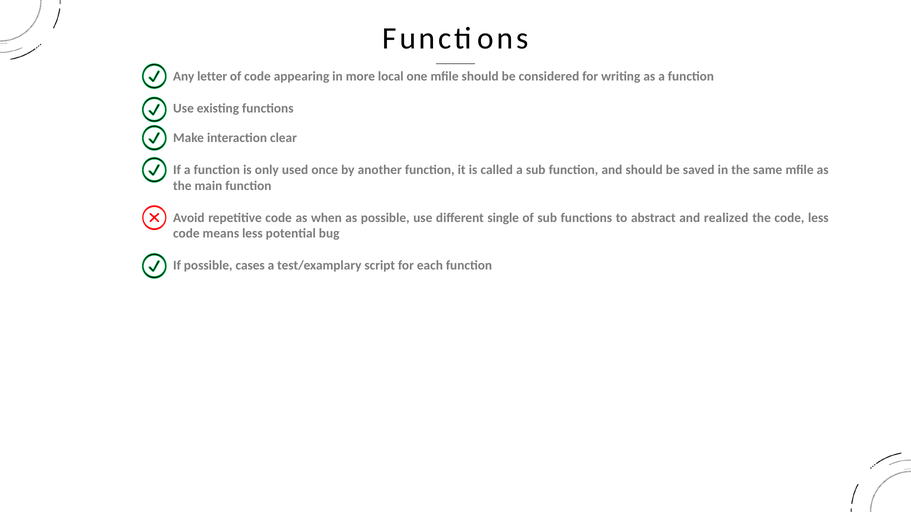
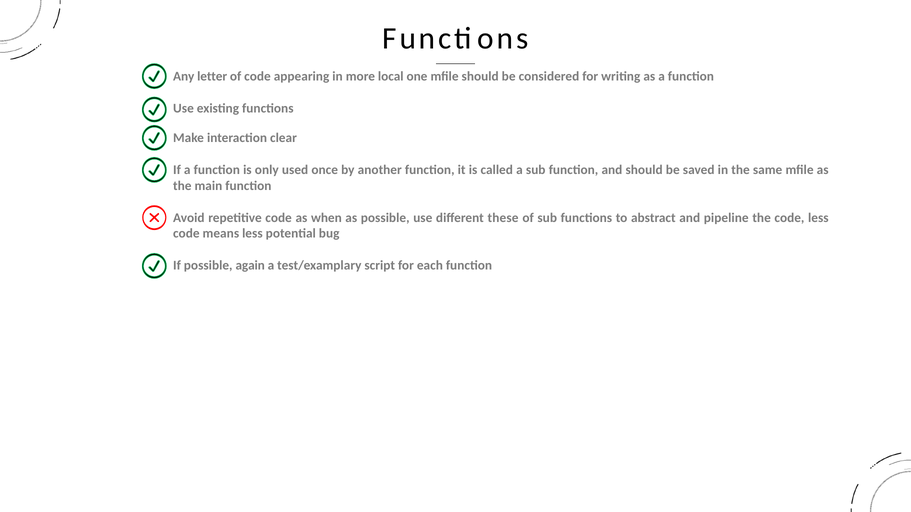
single: single -> these (503, 218)
realized: realized -> pipeline (726, 218)
cases: cases -> again (250, 266)
